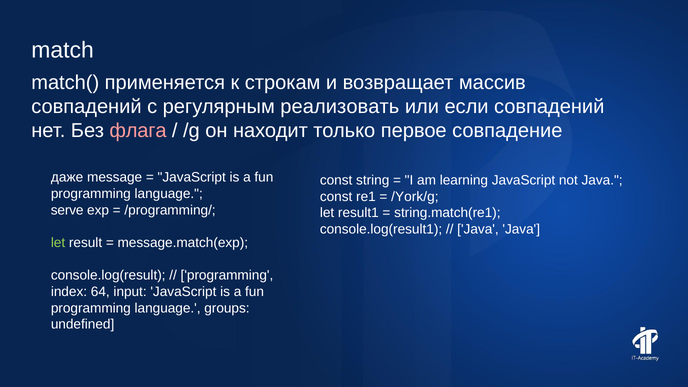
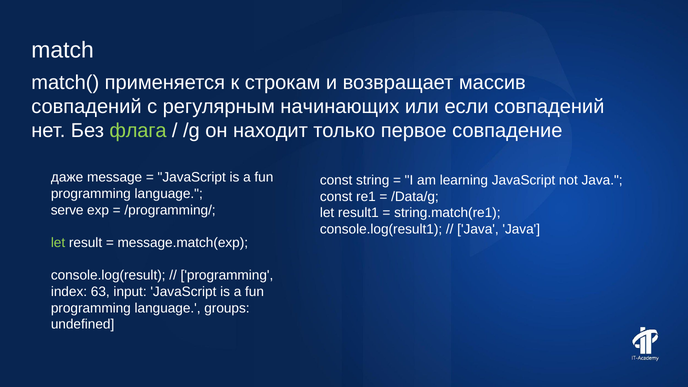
реализовать: реализовать -> начинающих (340, 107)
флага colour: pink -> light green (138, 131)
/York/g: /York/g -> /Data/g (415, 197)
64: 64 -> 63 (100, 292)
